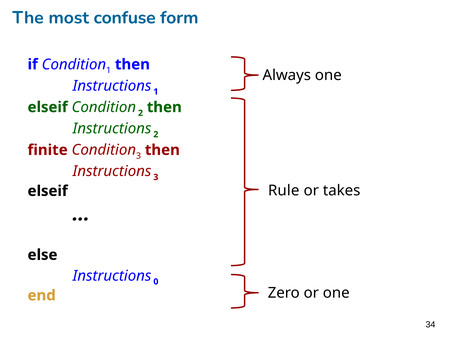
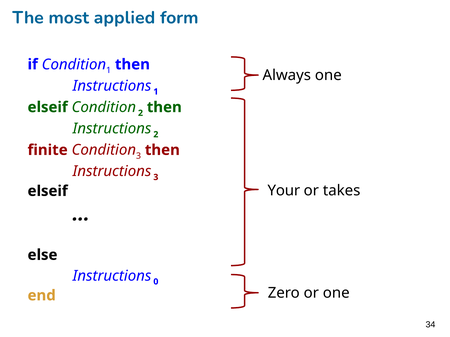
confuse: confuse -> applied (124, 18)
Rule: Rule -> Your (284, 191)
